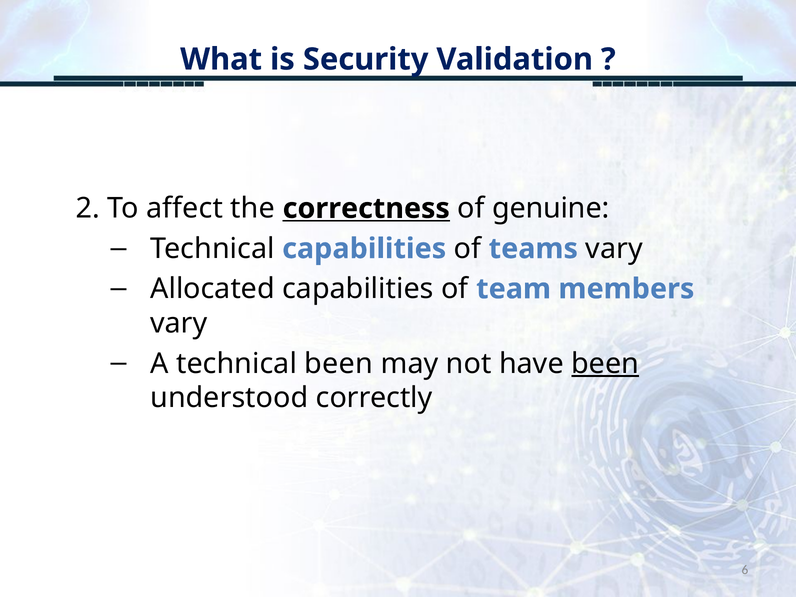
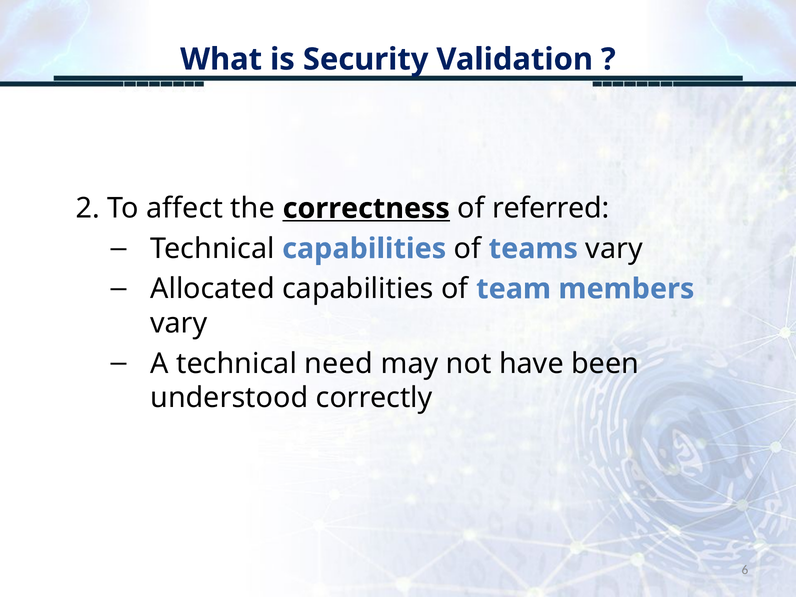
genuine: genuine -> referred (551, 208)
technical been: been -> need (339, 364)
been underline: present -> none (605, 364)
